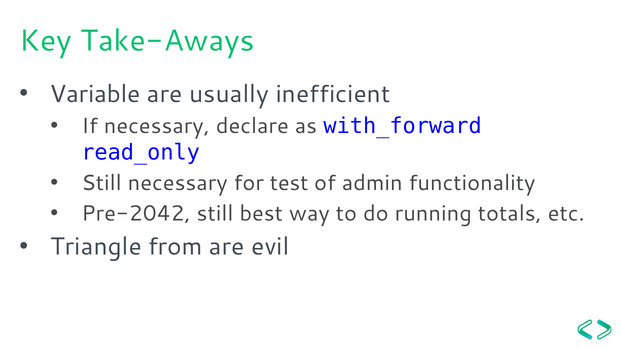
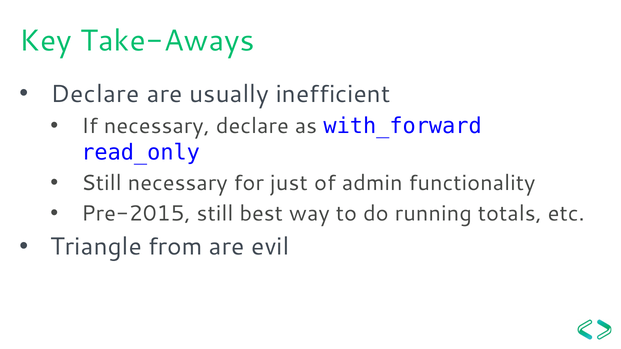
Variable: Variable -> Declare (95, 94)
test: test -> just (289, 183)
Pre-2042: Pre-2042 -> Pre-2015 (136, 214)
